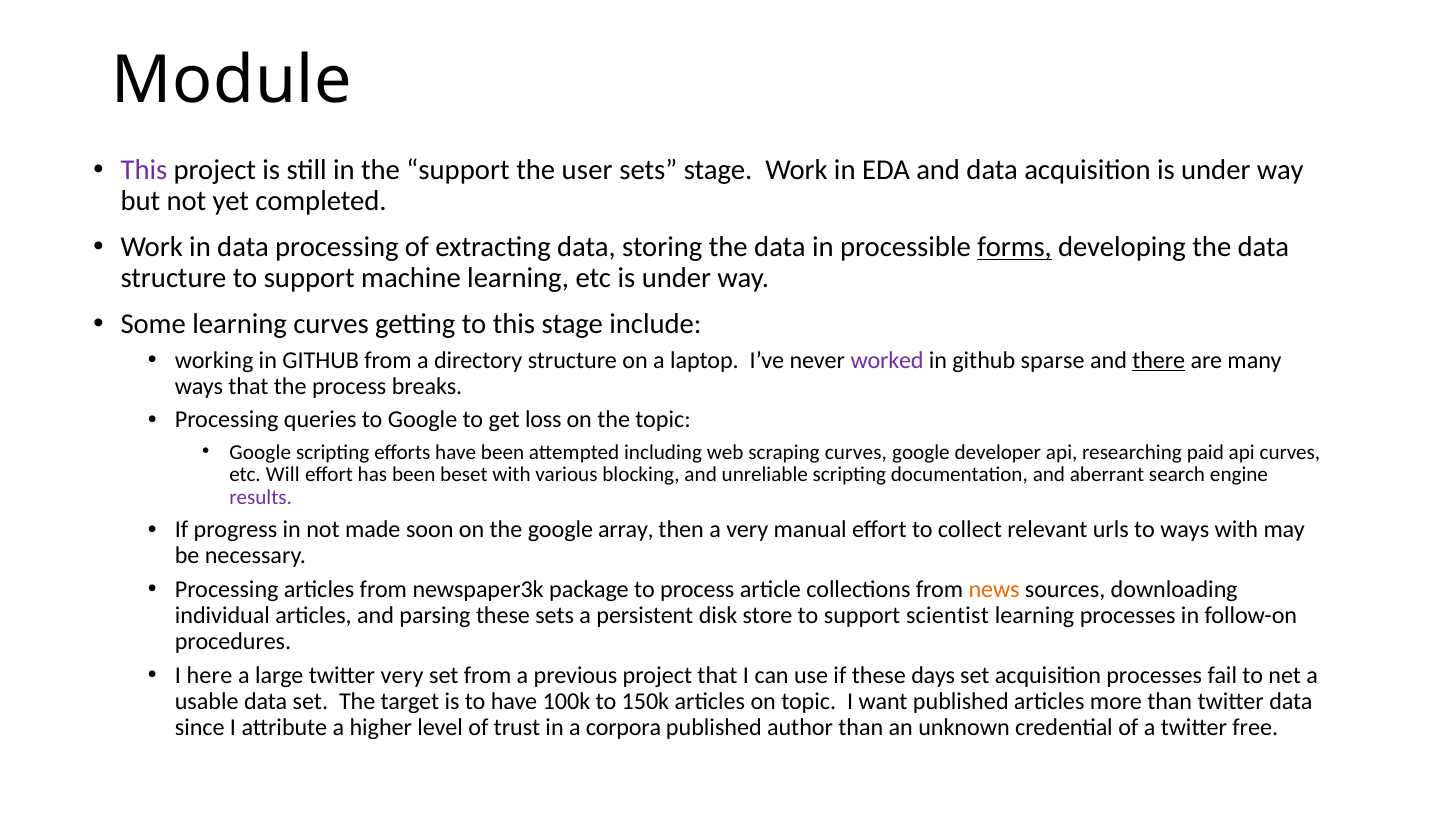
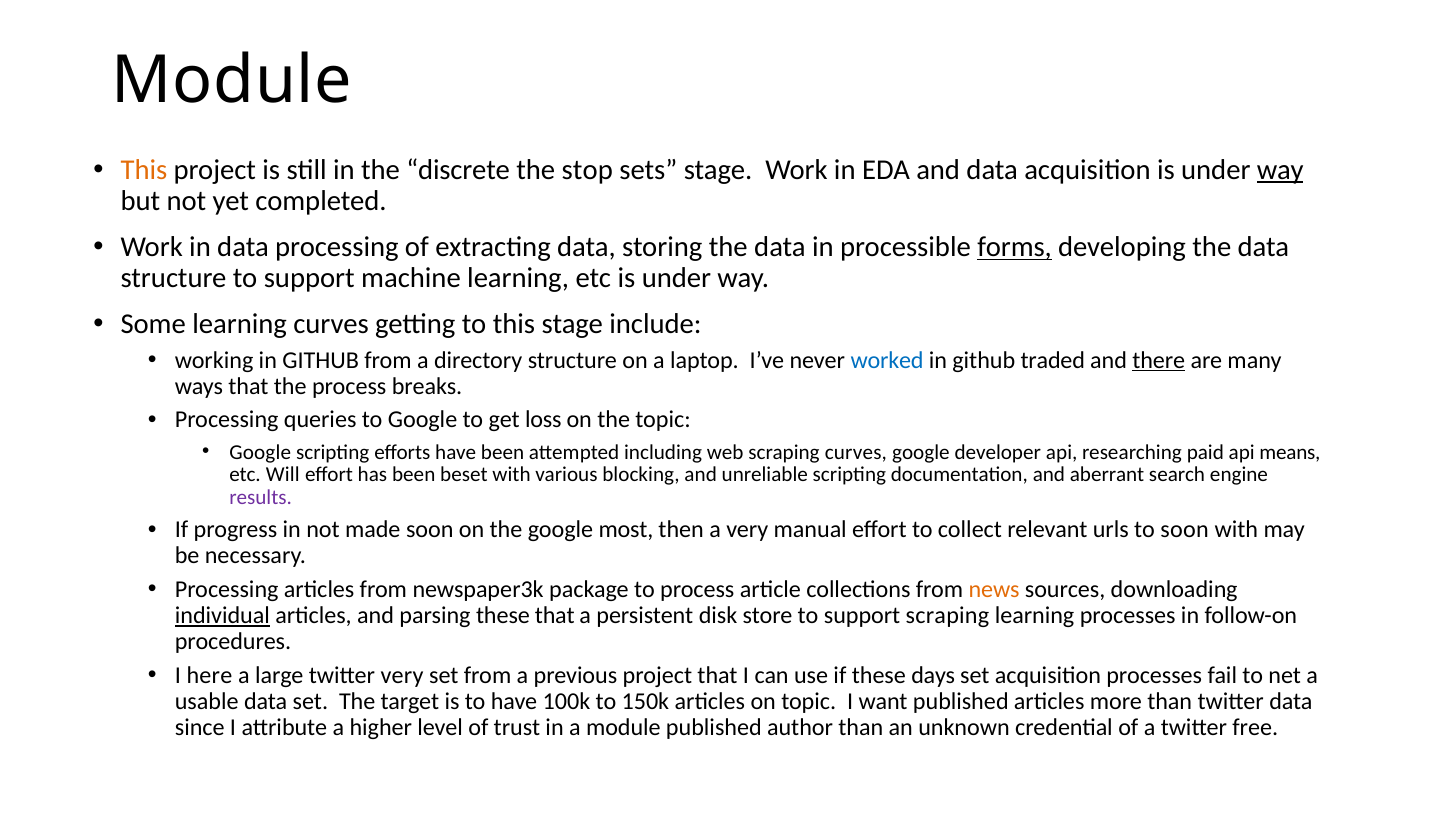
This colour: purple -> orange (144, 170)
the support: support -> discrete (458, 170)
user: user -> stop (587, 170)
way underline: none -> present (1280, 170)
worked colour: purple -> blue (887, 360)
sparse: sparse -> traded (1053, 360)
api curves: curves -> means (1290, 452)
array: array -> most (626, 530)
to ways: ways -> soon (1185, 530)
individual underline: none -> present (222, 615)
these sets: sets -> that (555, 615)
support scientist: scientist -> scraping (947, 615)
a corpora: corpora -> module (623, 727)
